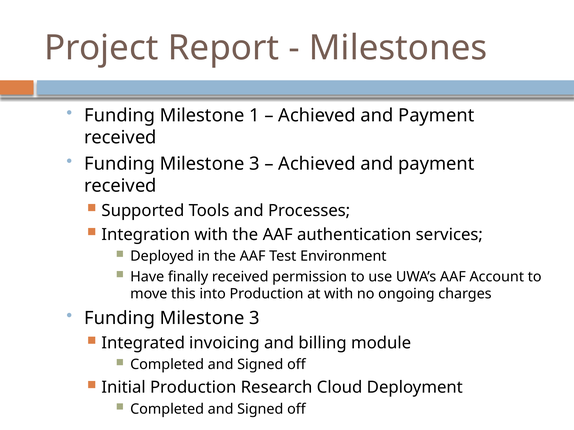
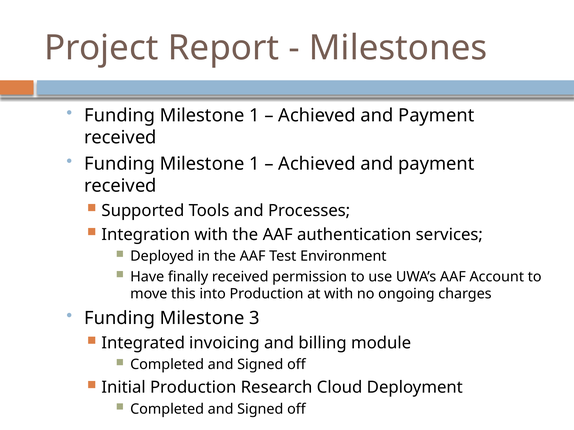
3: 3 -> 1 (254, 164)
